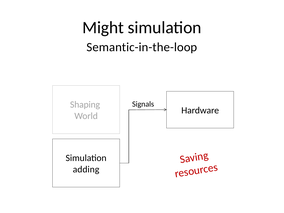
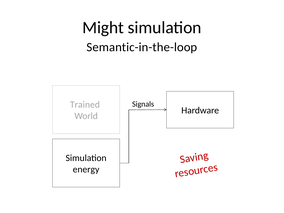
Shaping: Shaping -> Trained (85, 105)
adding: adding -> energy (86, 169)
